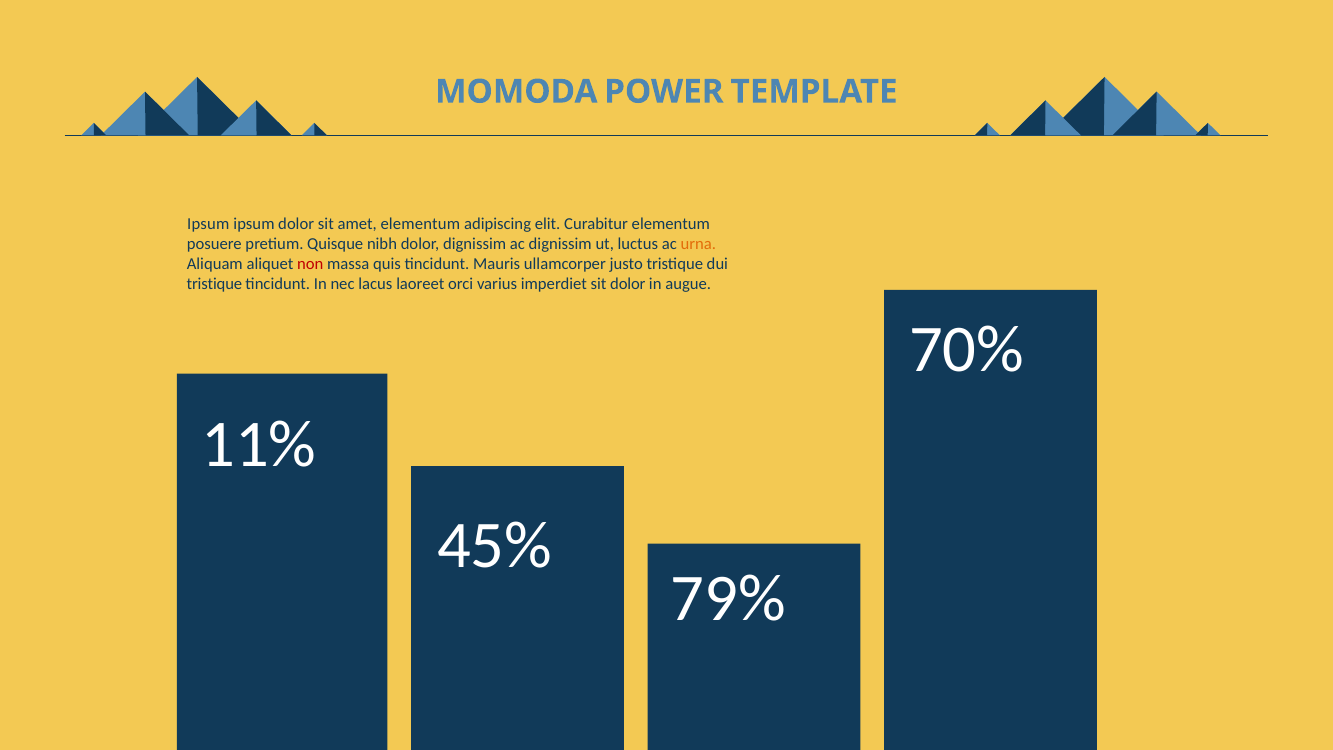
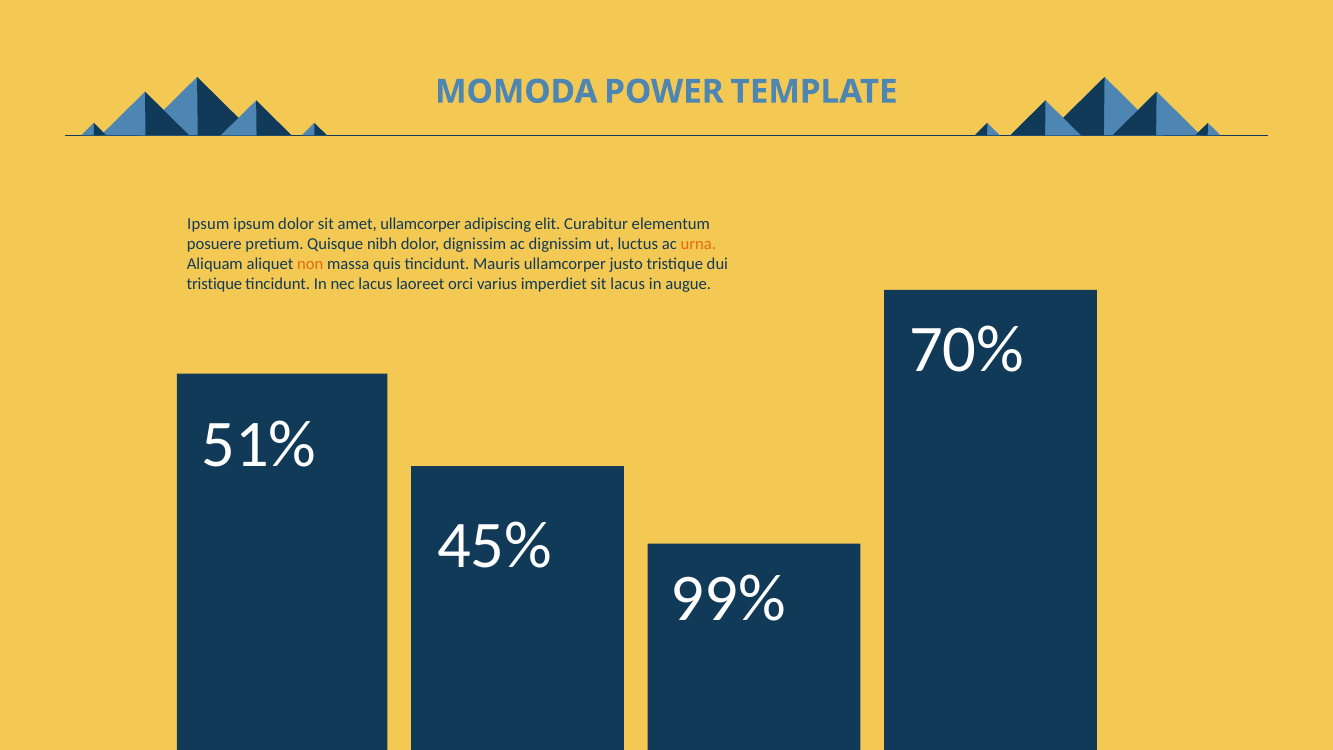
amet elementum: elementum -> ullamcorper (420, 224)
non colour: red -> orange (310, 264)
sit dolor: dolor -> lacus (628, 284)
11%: 11% -> 51% (259, 445)
79%: 79% -> 99% (728, 599)
